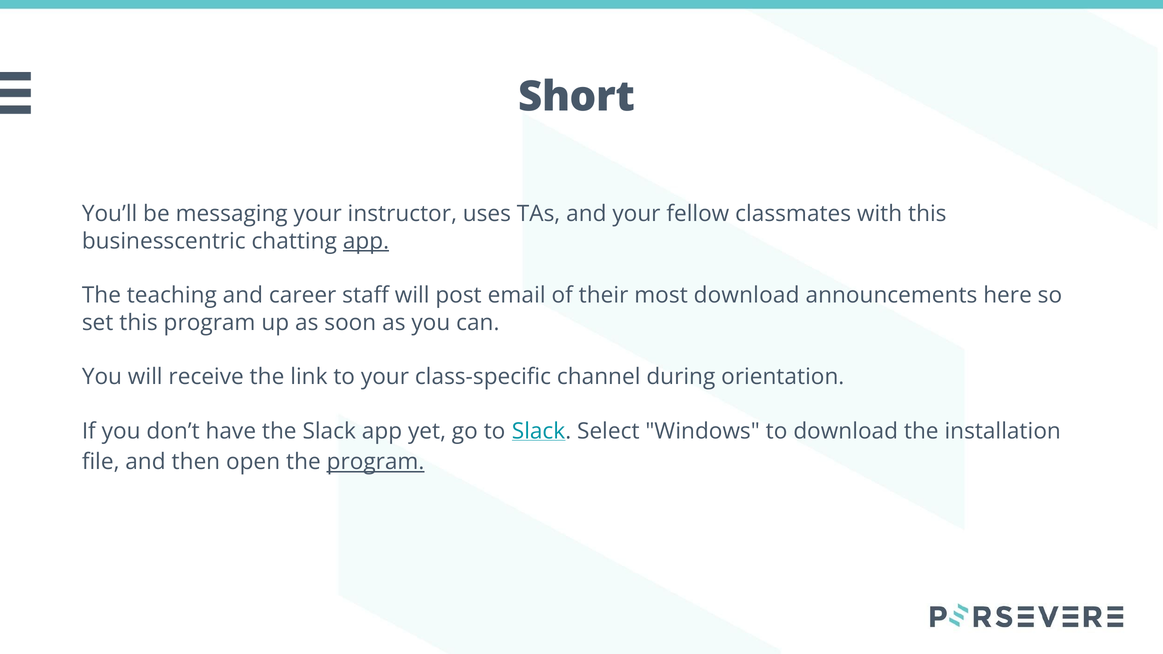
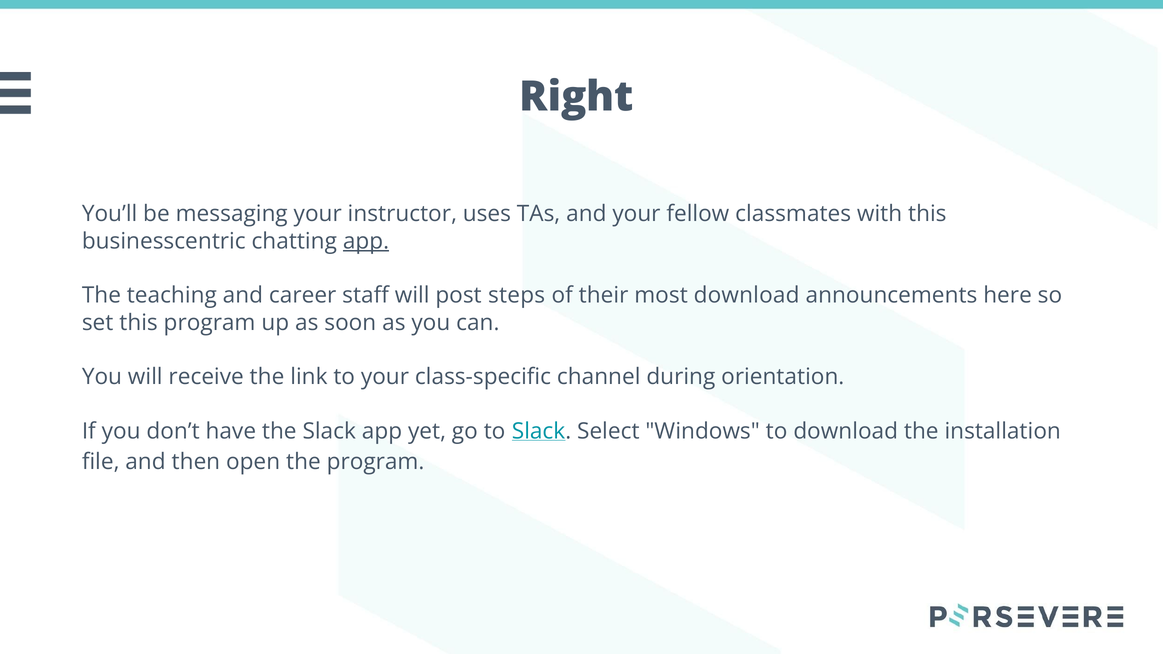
Short: Short -> Right (577, 97)
email: email -> steps (517, 296)
program underline: present -> none (376, 462)
